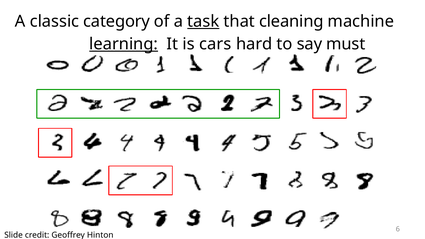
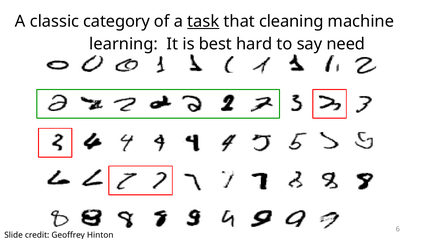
learning underline: present -> none (124, 44)
cars: cars -> best (215, 44)
must: must -> need (346, 44)
